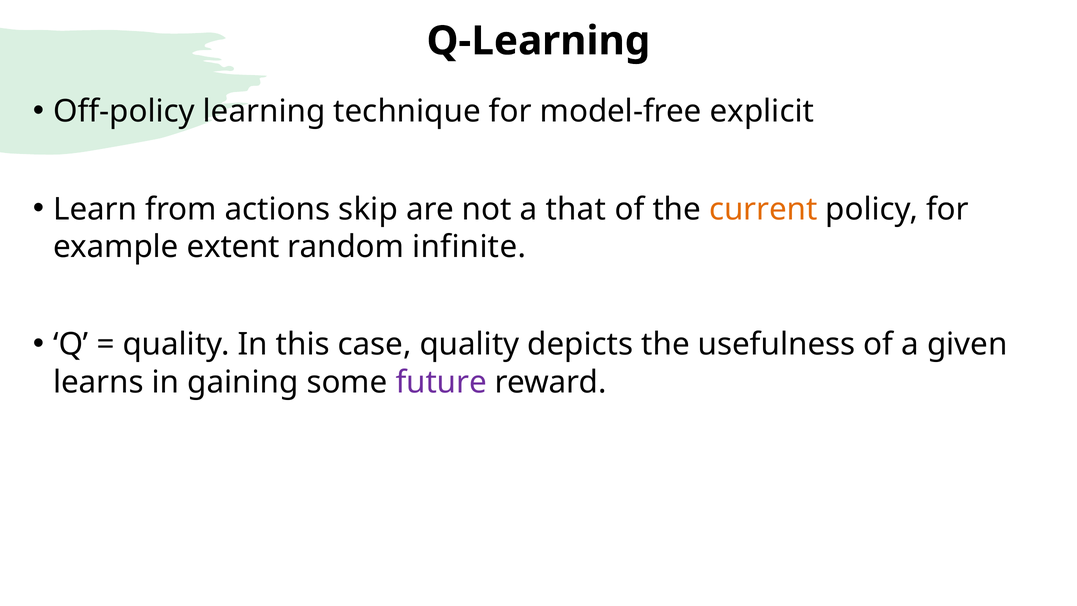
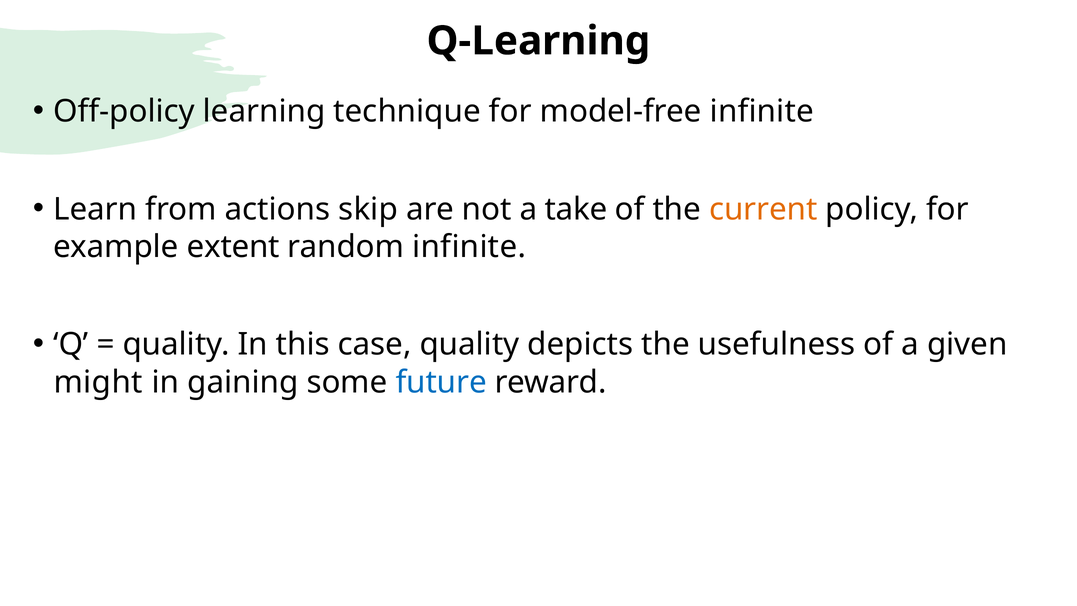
model-free explicit: explicit -> infinite (762, 111)
that: that -> take (576, 209)
learns: learns -> might (98, 382)
future colour: purple -> blue (441, 382)
